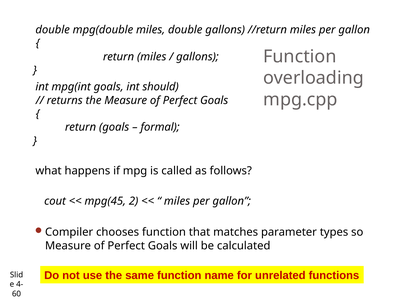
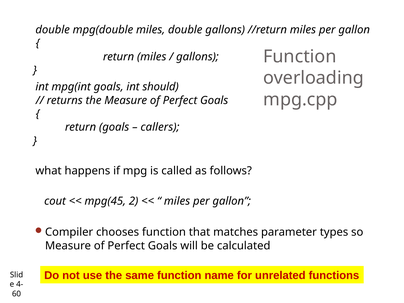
formal: formal -> callers (160, 127)
